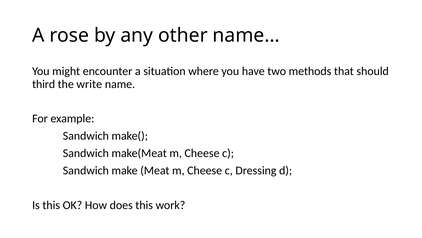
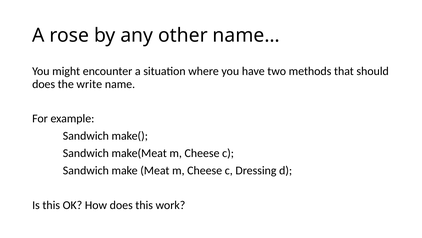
third: third -> does (44, 84)
